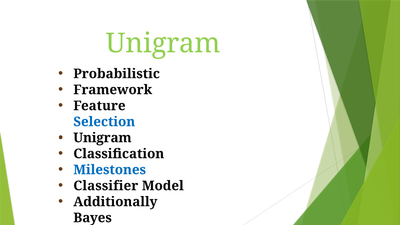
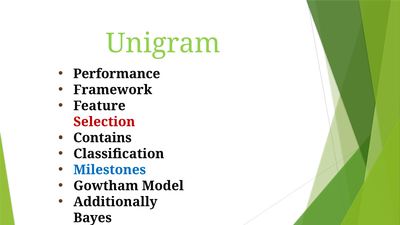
Probabilistic: Probabilistic -> Performance (117, 74)
Selection colour: blue -> red (104, 122)
Unigram: Unigram -> Contains (102, 138)
Classifier: Classifier -> Gowtham (106, 186)
